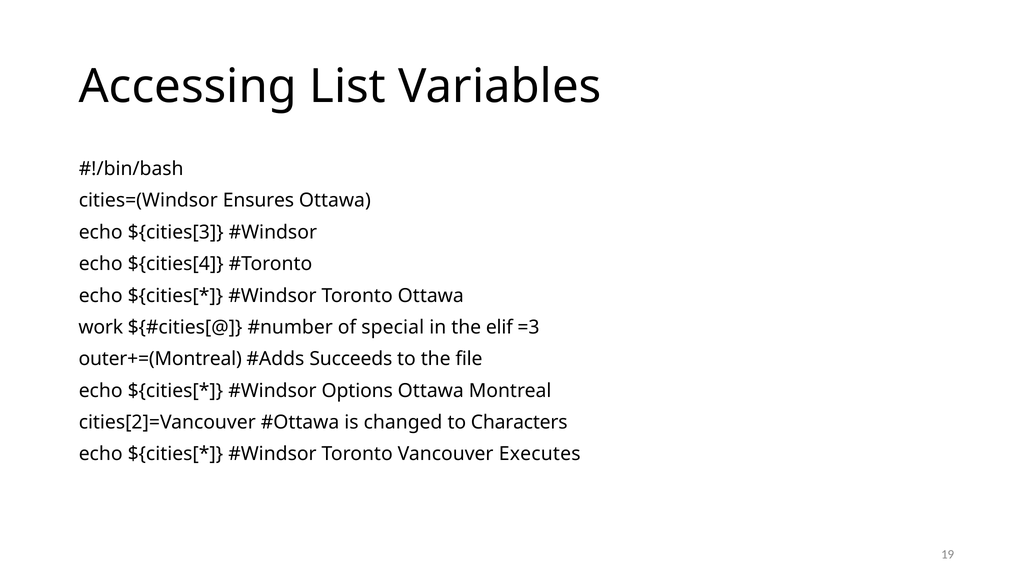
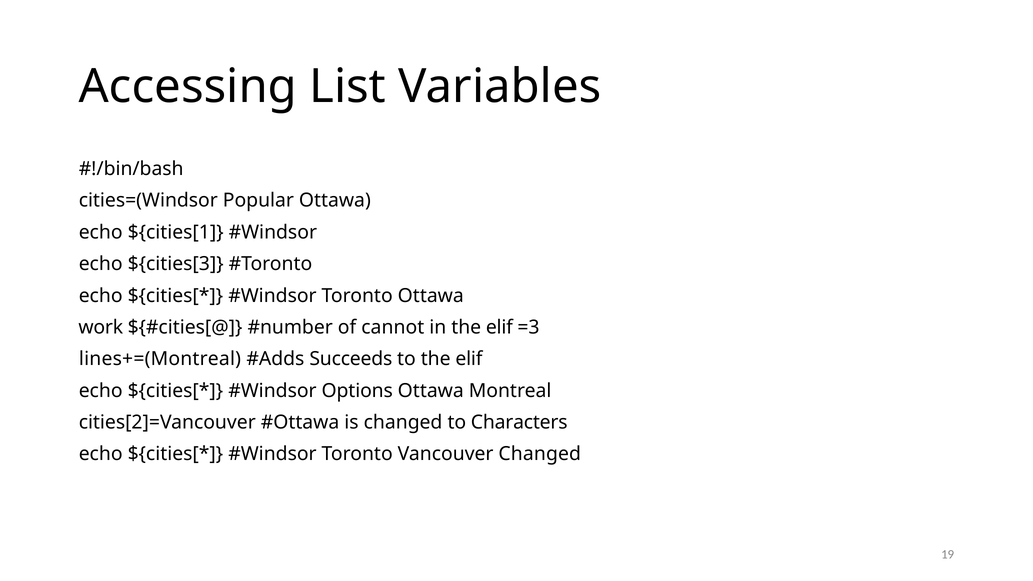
Ensures: Ensures -> Popular (258, 201)
${cities[3: ${cities[3 -> ${cities[1 (176, 232)
${cities[4: ${cities[4 -> ${cities[3 (176, 264)
special: special -> cannot (393, 327)
outer+=(Montreal: outer+=(Montreal -> lines+=(Montreal (160, 359)
to the file: file -> elif (469, 359)
Vancouver Executes: Executes -> Changed (540, 454)
